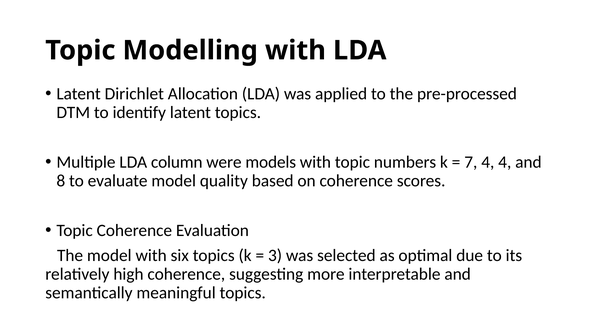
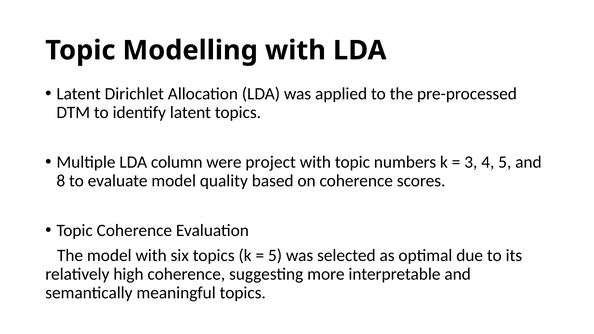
models: models -> project (271, 162)
7: 7 -> 3 (471, 162)
4 4: 4 -> 5 (505, 162)
3: 3 -> 5 (275, 255)
